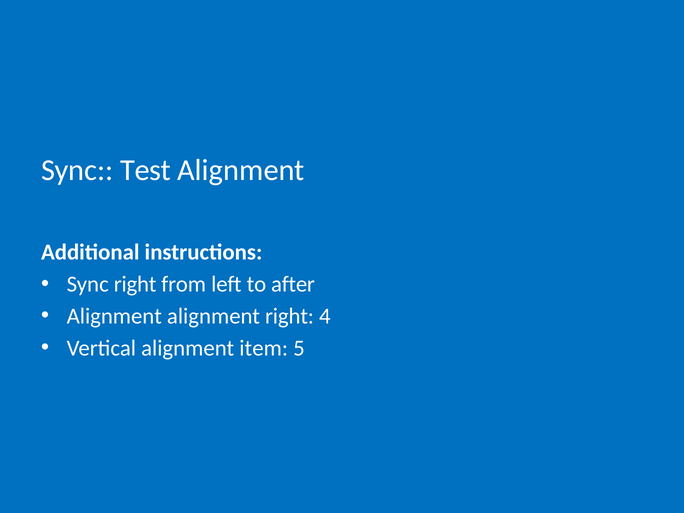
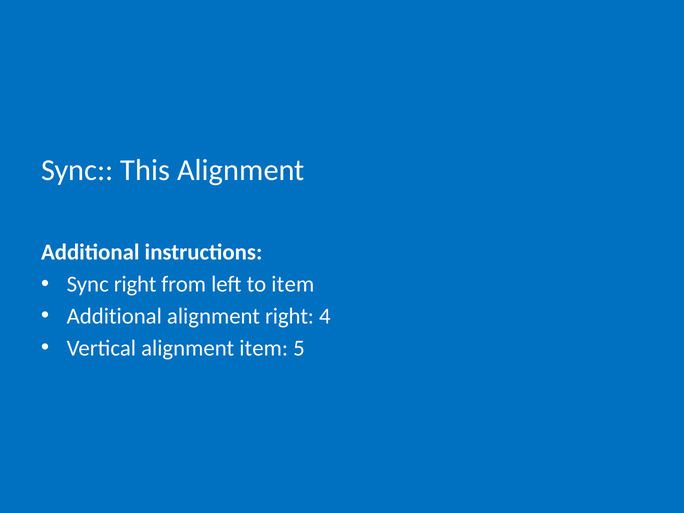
Test: Test -> This (145, 170)
to after: after -> item (293, 284)
Alignment: Alignment -> Additional (114, 316)
